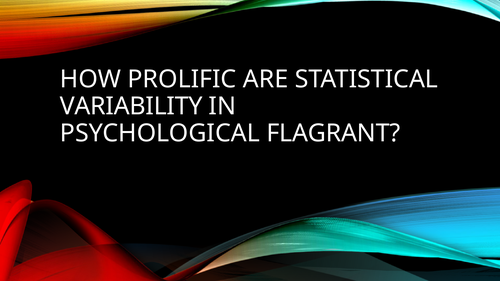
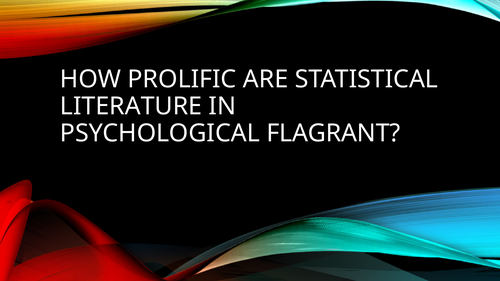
VARIABILITY: VARIABILITY -> LITERATURE (131, 106)
